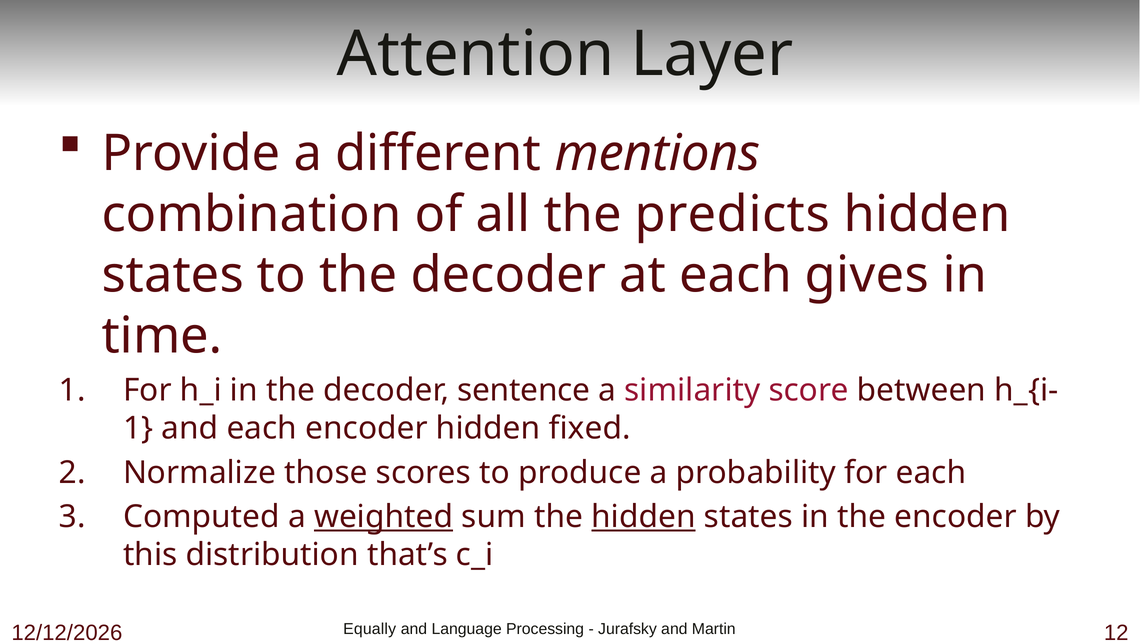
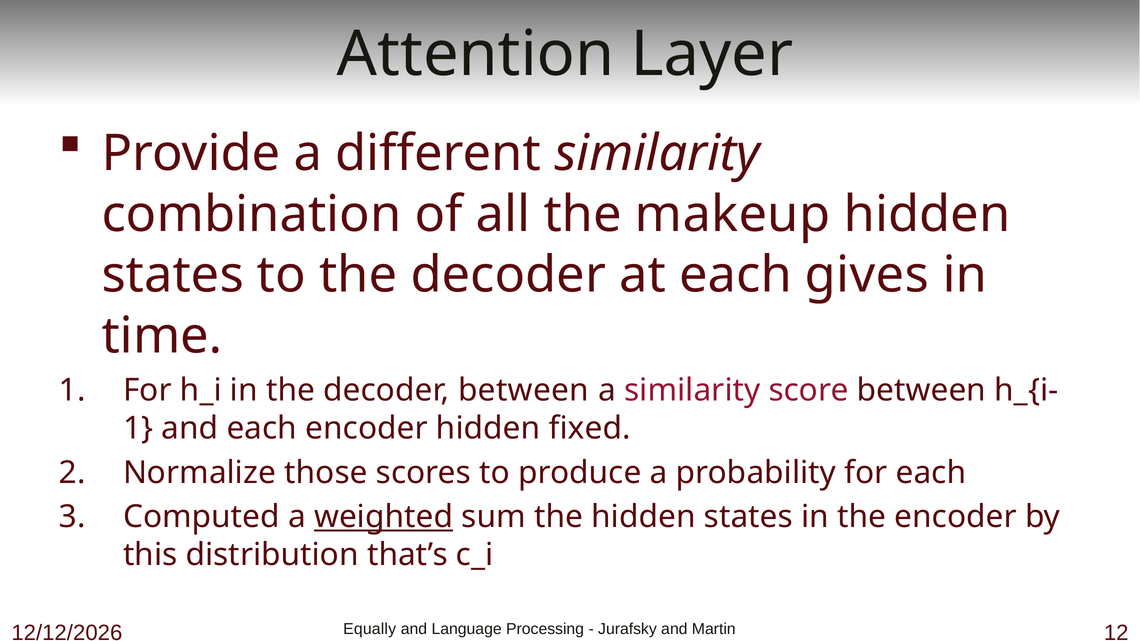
different mentions: mentions -> similarity (657, 154)
predicts: predicts -> makeup (733, 214)
decoder sentence: sentence -> between (524, 391)
hidden underline: present -> none (644, 517)
